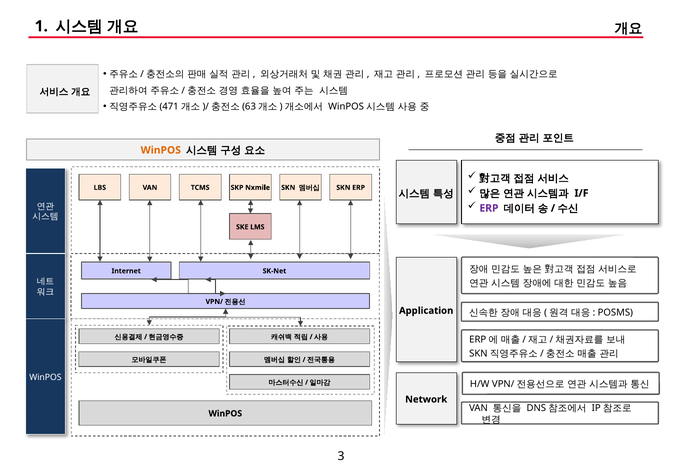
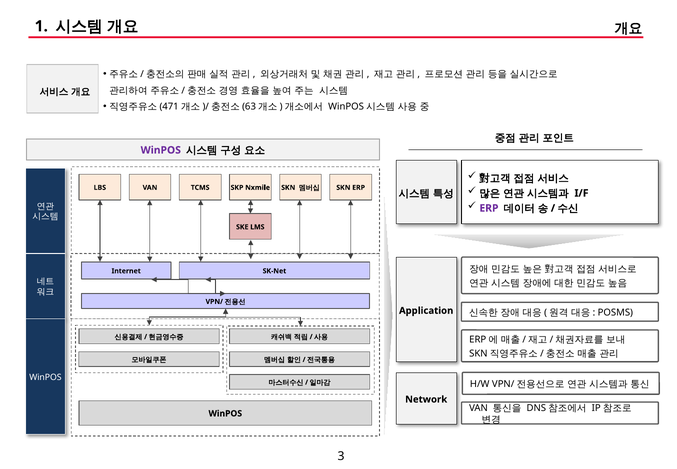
WinPOS colour: orange -> purple (161, 150)
